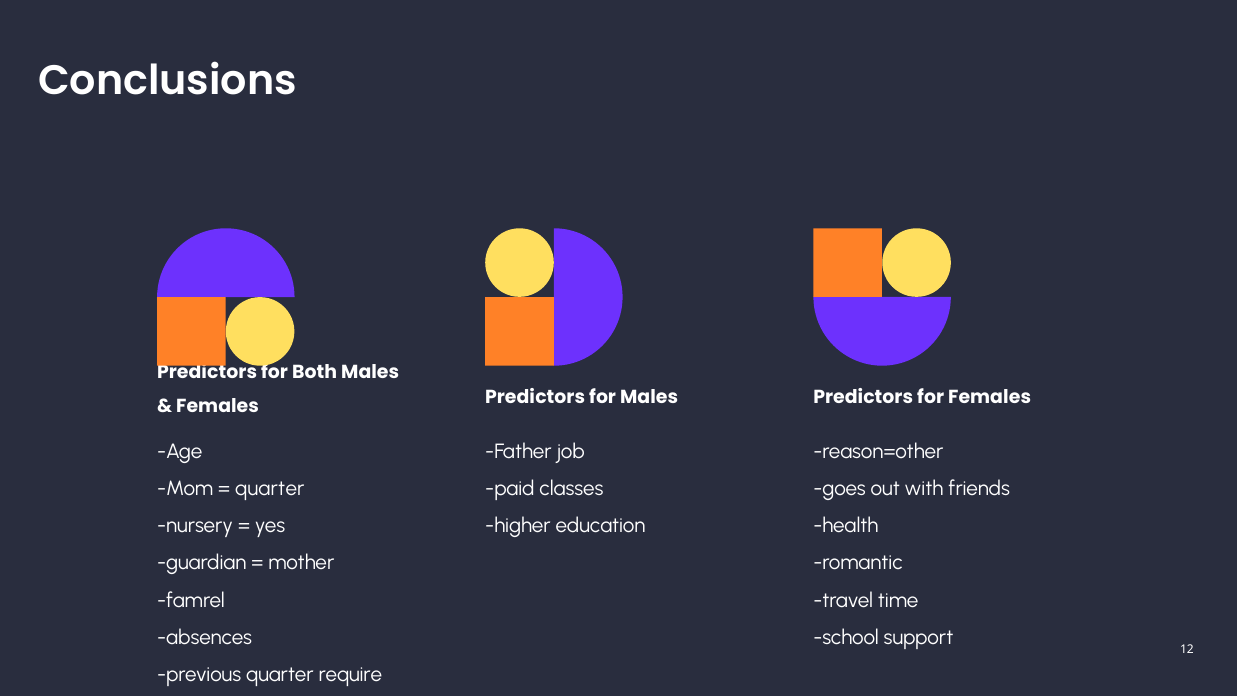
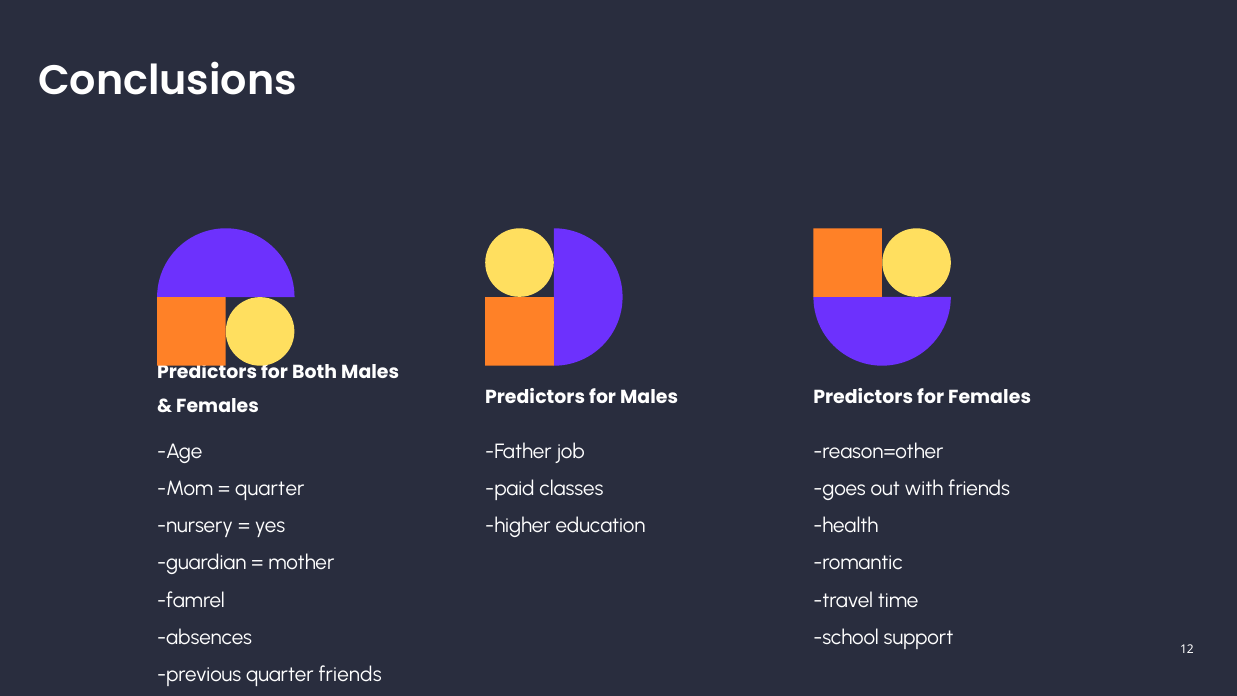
quarter require: require -> friends (350, 674)
